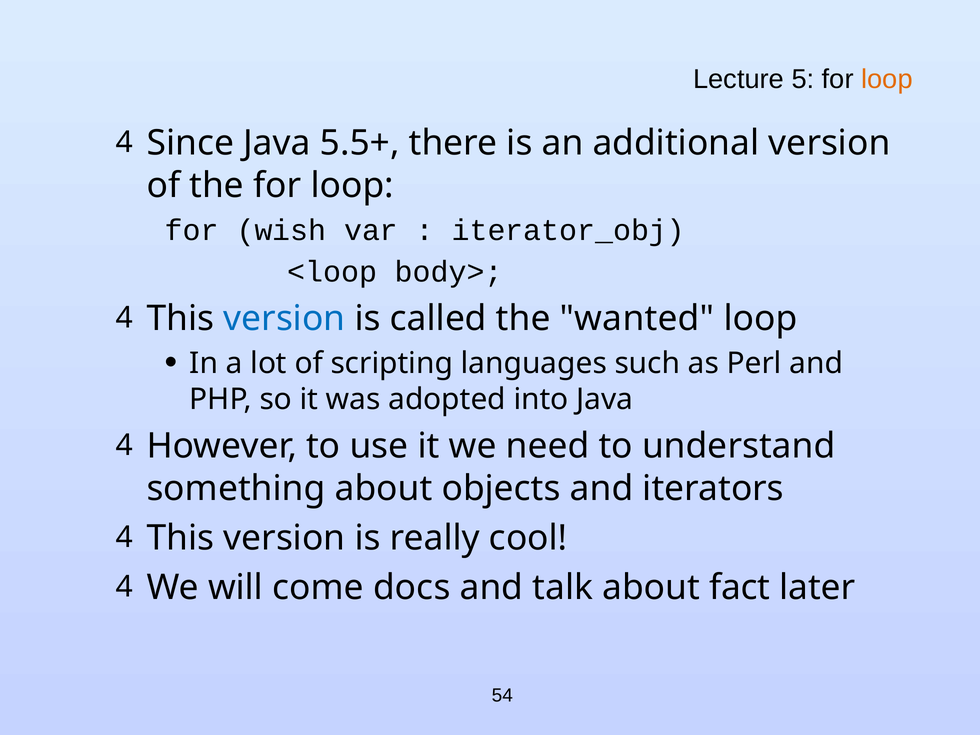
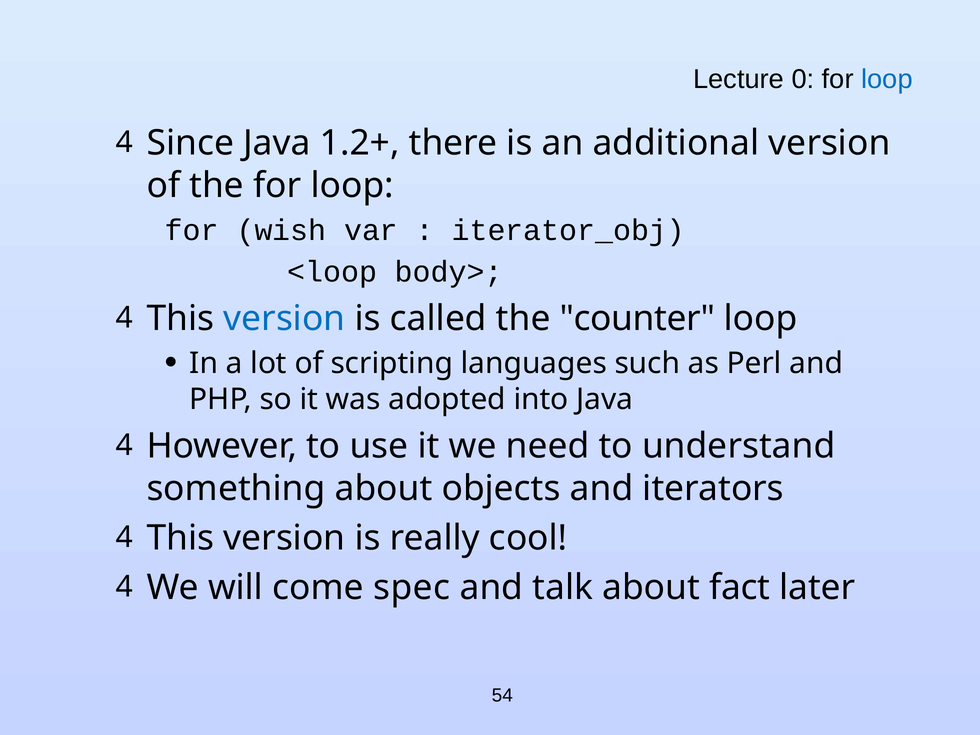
5: 5 -> 0 (803, 79)
loop colour: orange -> blue (887, 79)
5.5+: 5.5+ -> 1.2+ (360, 143)
wanted: wanted -> counter (637, 319)
docs: docs -> spec (412, 587)
